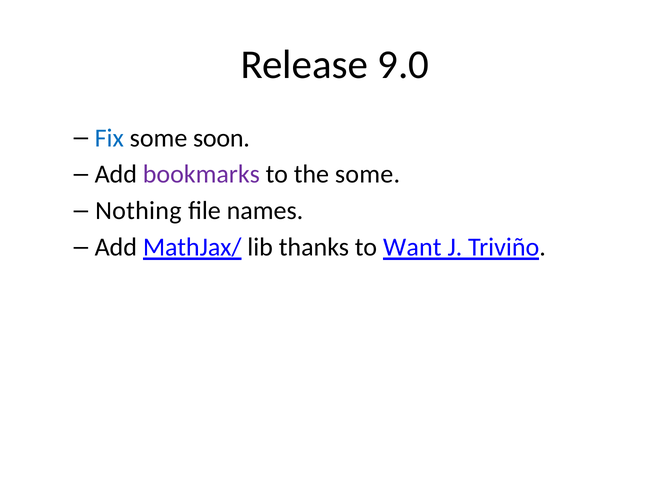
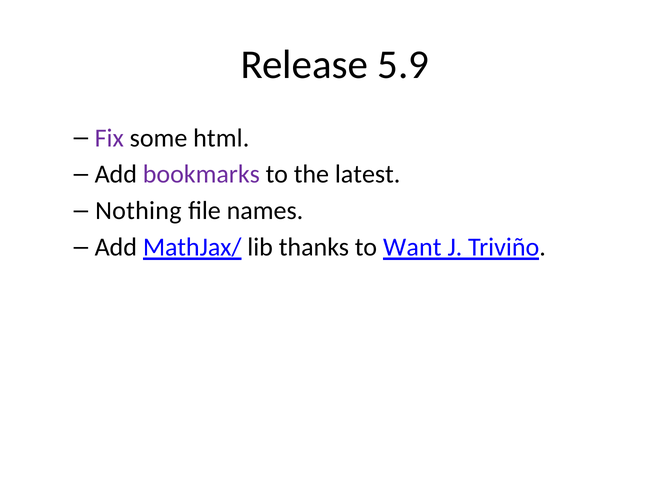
9.0: 9.0 -> 5.9 (403, 65)
Fix colour: blue -> purple (109, 138)
soon: soon -> html (221, 138)
the some: some -> latest (368, 175)
